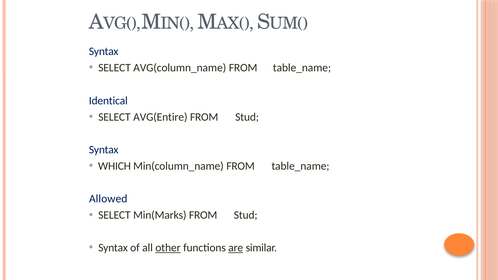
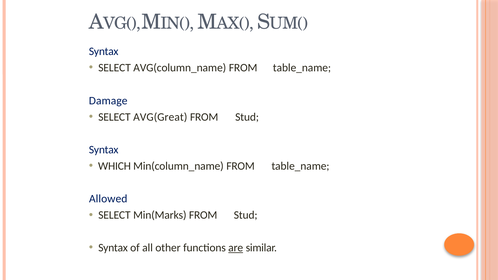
Identical: Identical -> Damage (108, 101)
AVG(Entire: AVG(Entire -> AVG(Great (160, 117)
other underline: present -> none (168, 248)
